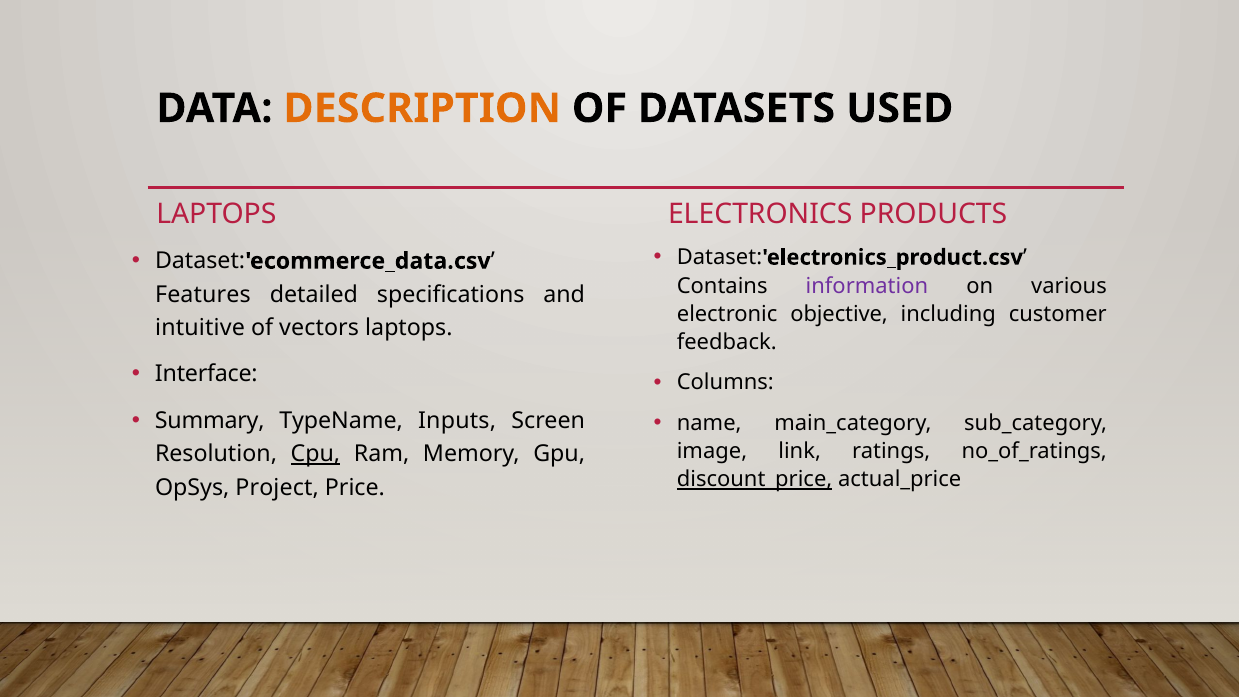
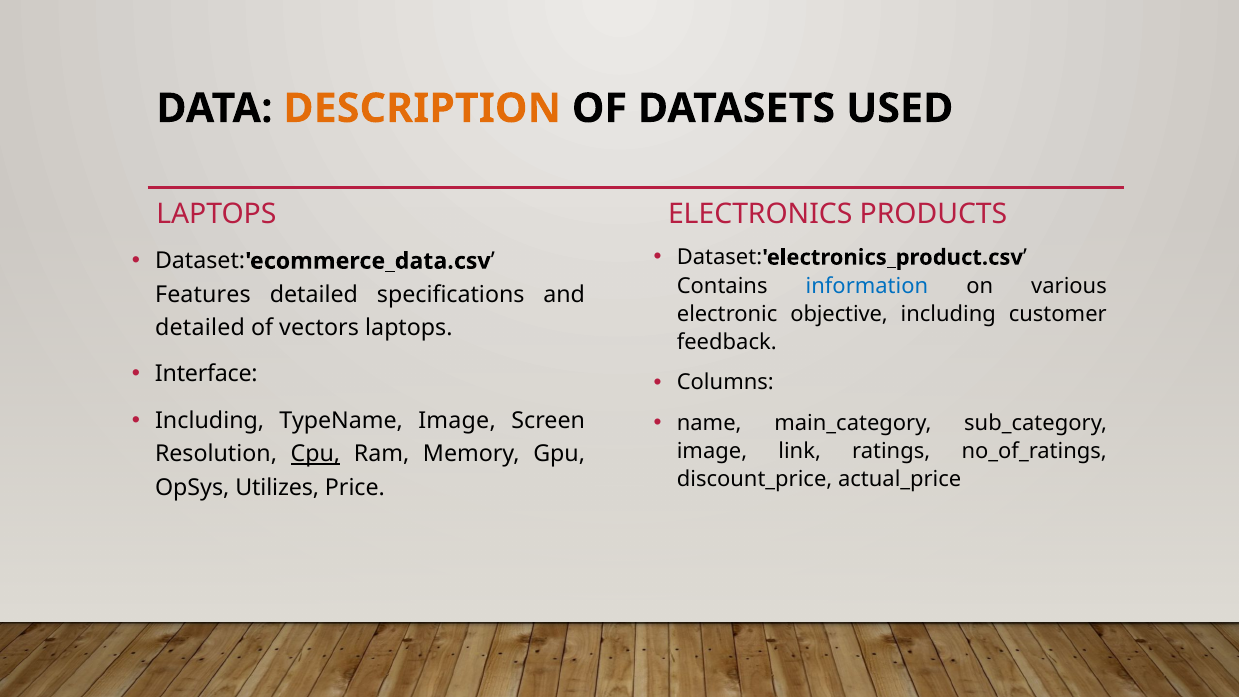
information colour: purple -> blue (867, 286)
intuitive: intuitive -> detailed (200, 328)
Summary: Summary -> Including (210, 421)
TypeName Inputs: Inputs -> Image (457, 421)
discount_price underline: present -> none (755, 480)
Project: Project -> Utilizes (277, 488)
